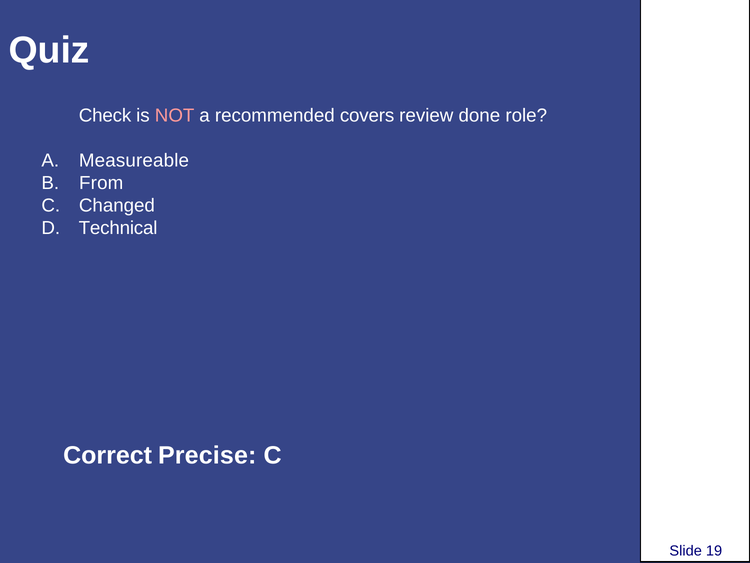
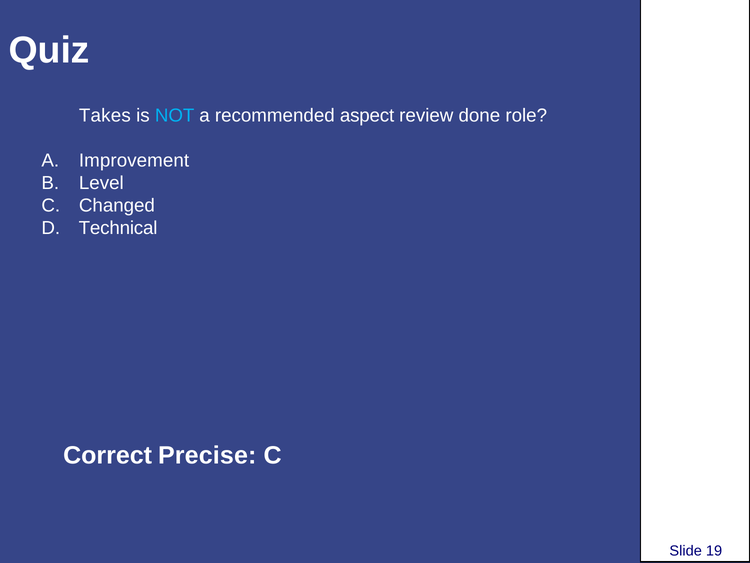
Check: Check -> Takes (105, 116)
NOT colour: pink -> light blue (175, 116)
covers: covers -> aspect (367, 116)
Measureable: Measureable -> Improvement (134, 161)
From: From -> Level (101, 183)
